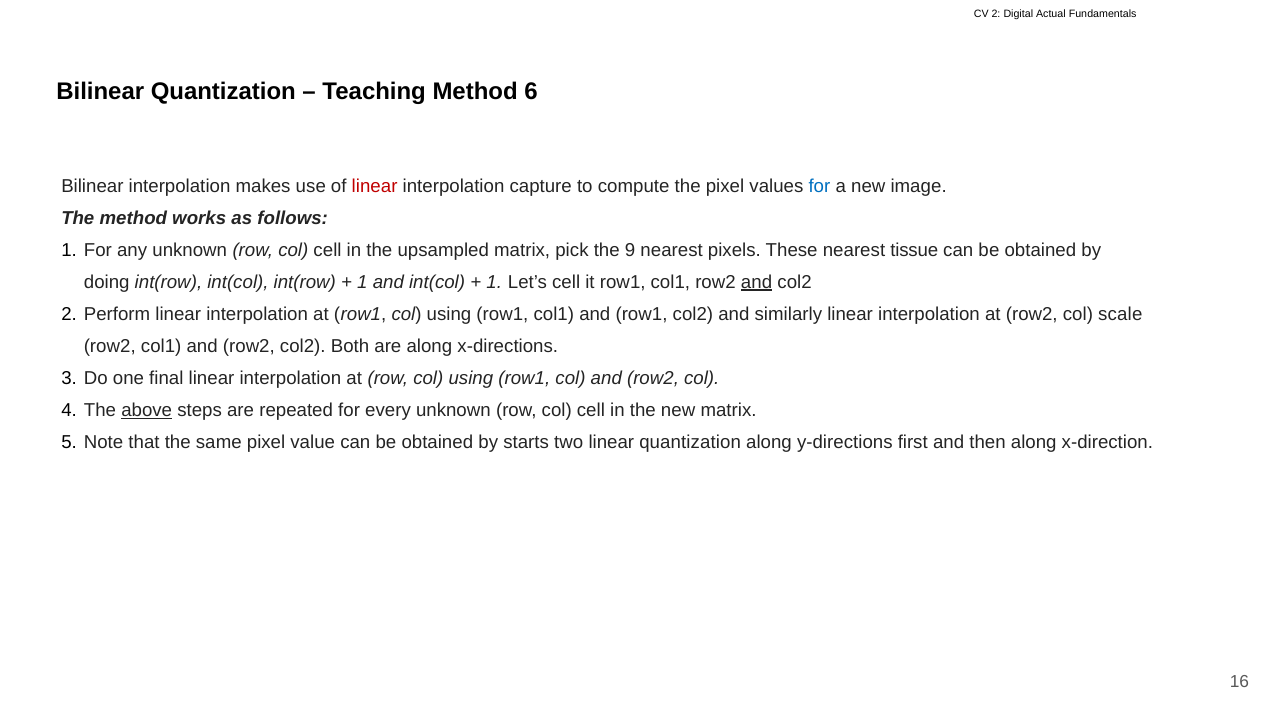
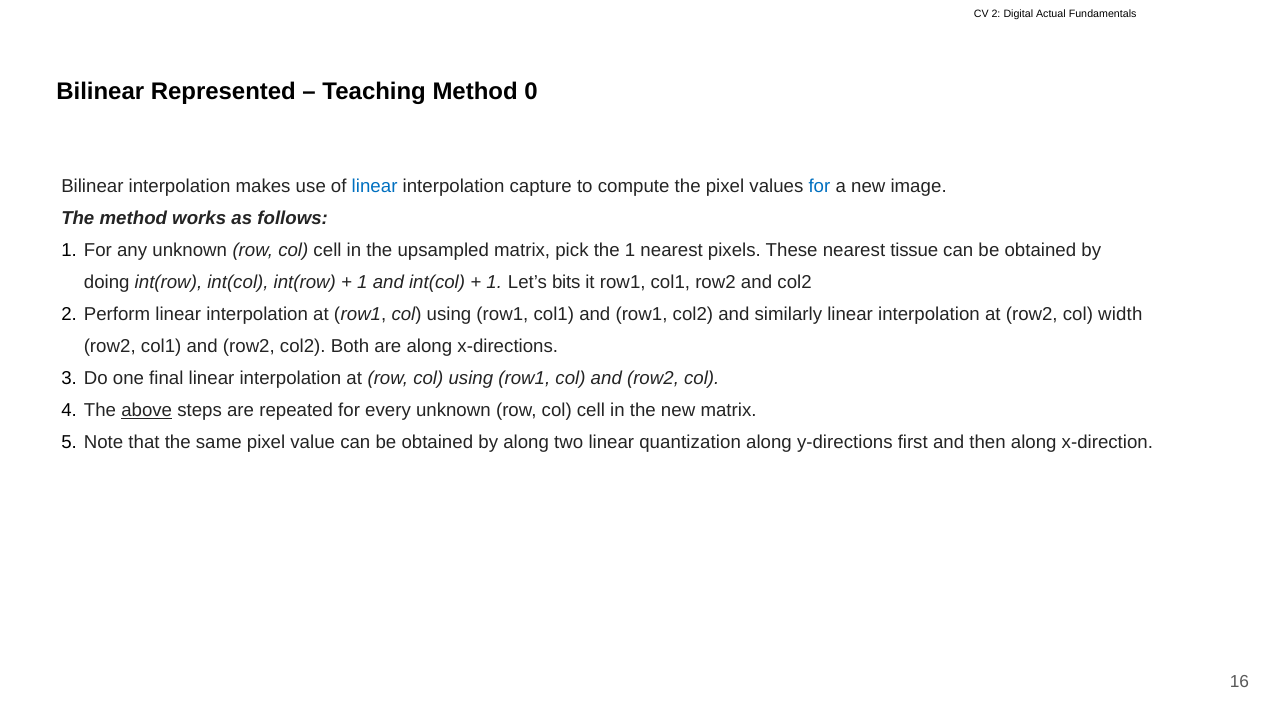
Bilinear Quantization: Quantization -> Represented (223, 91)
6: 6 -> 0 (531, 91)
linear colour: red -> blue (375, 186)
the 9: 9 -> 1 (630, 250)
Let’s cell: cell -> bits (566, 282)
and underline: present -> none (757, 282)
scale: scale -> width (1120, 314)
by starts: starts -> along (526, 442)
